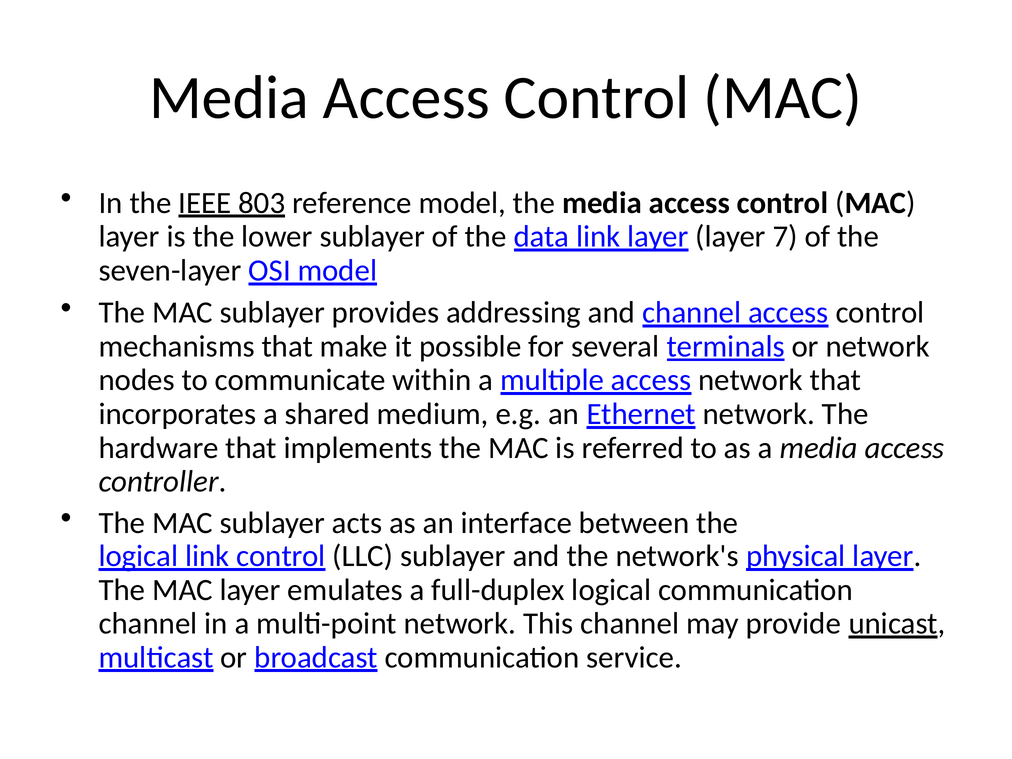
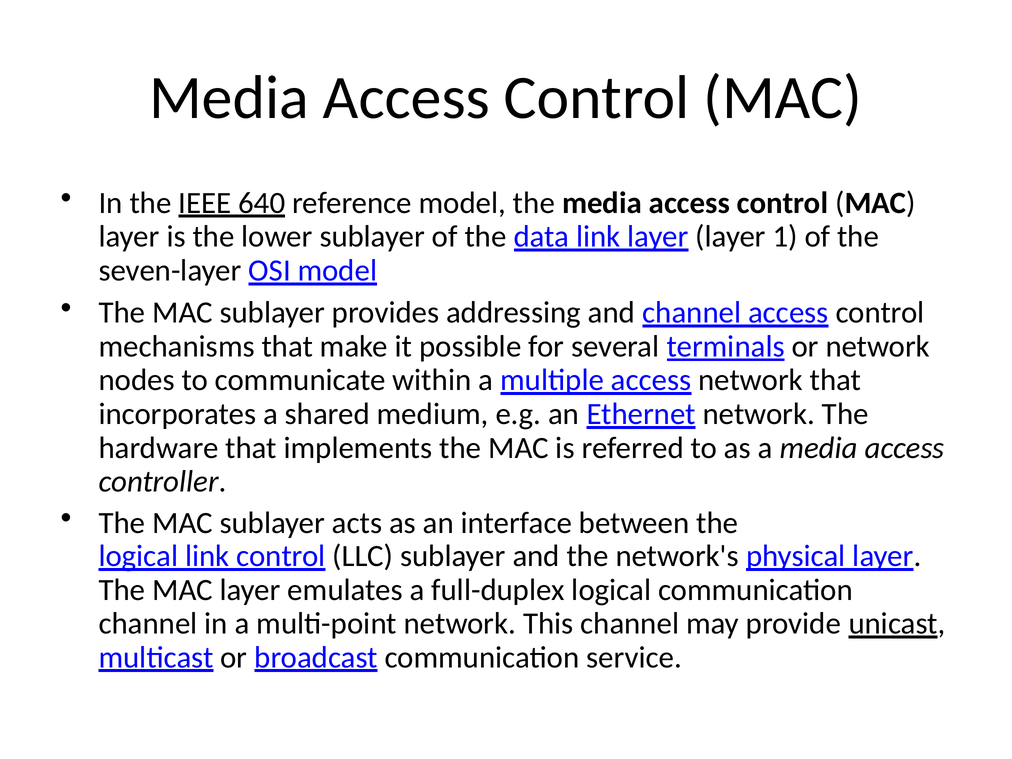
803: 803 -> 640 (262, 203)
7: 7 -> 1 (785, 237)
